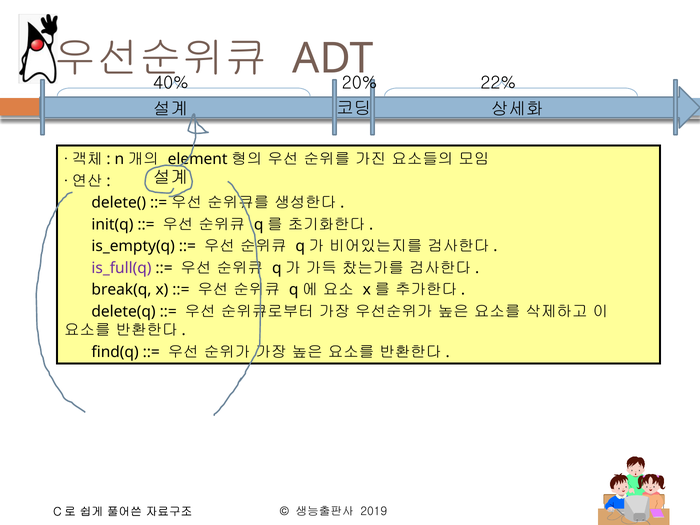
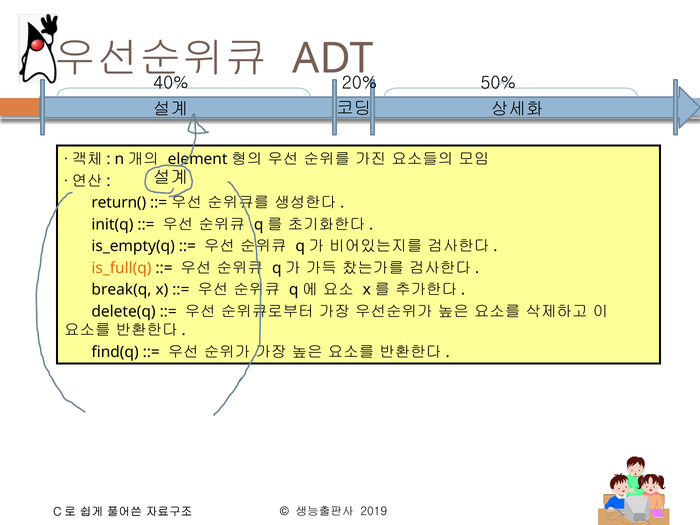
22%: 22% -> 50% (498, 83)
delete(: delete( -> return( (119, 203)
is_full(q colour: purple -> orange (121, 268)
